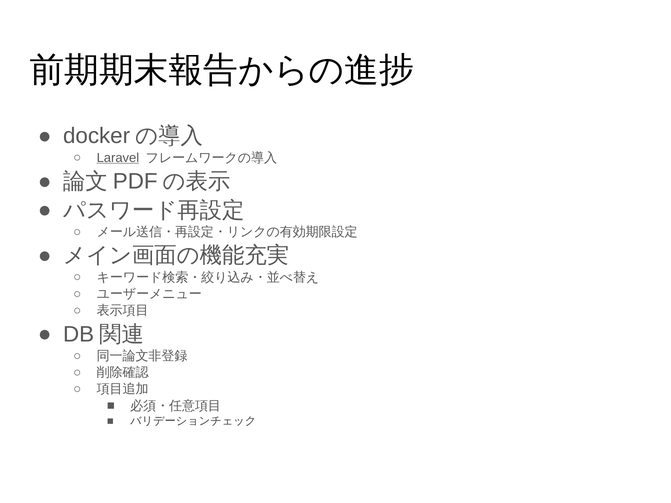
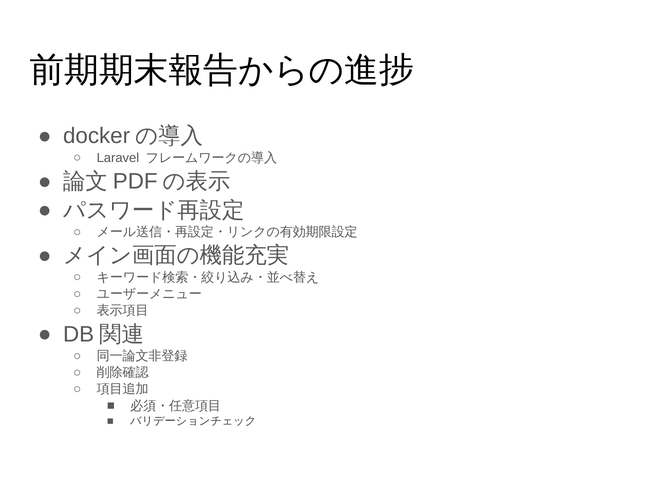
Laravel underline: present -> none (118, 158)
